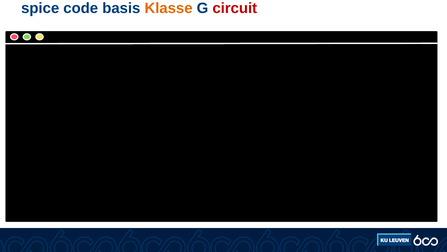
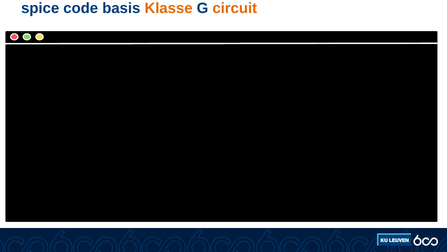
circuit colour: red -> orange (235, 8)
